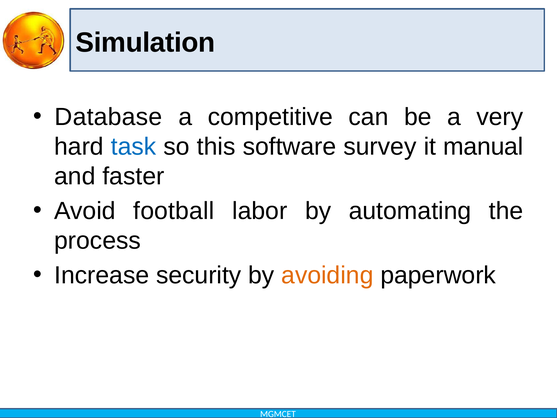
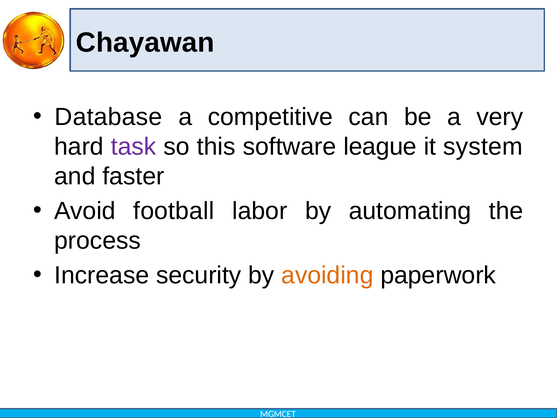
Simulation: Simulation -> Chayawan (145, 42)
task colour: blue -> purple (134, 147)
survey: survey -> league (380, 147)
manual: manual -> system (483, 147)
